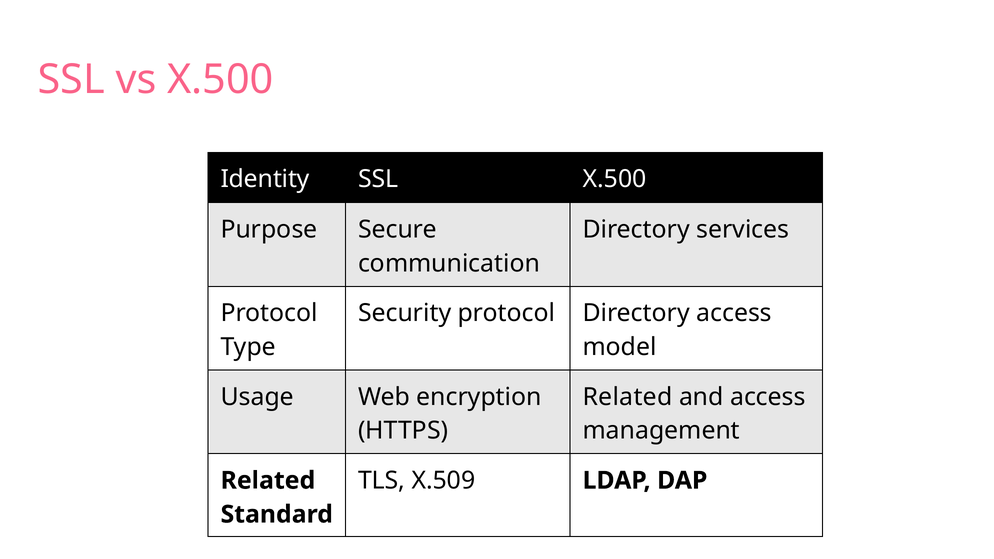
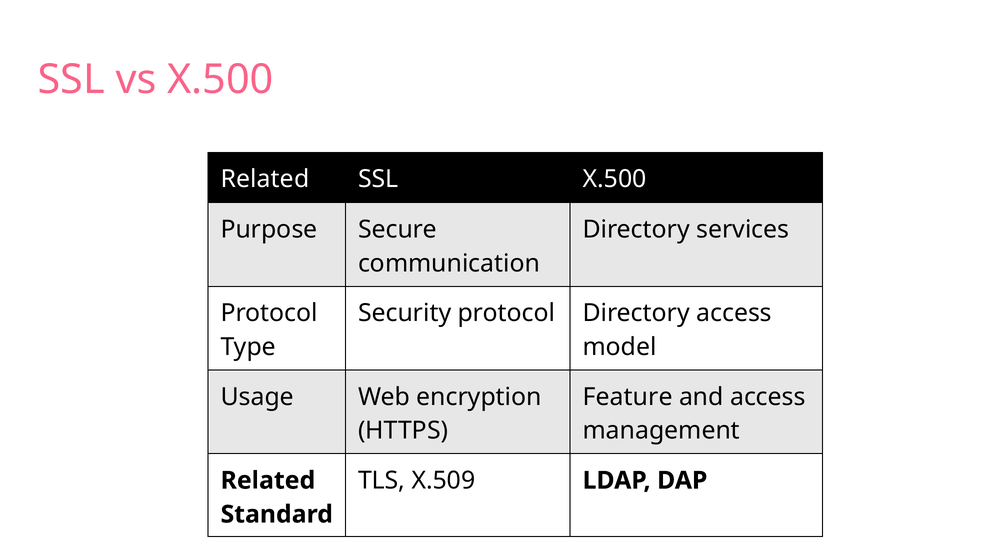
Identity: Identity -> Related (265, 179)
Related: Related -> Feature (628, 397)
